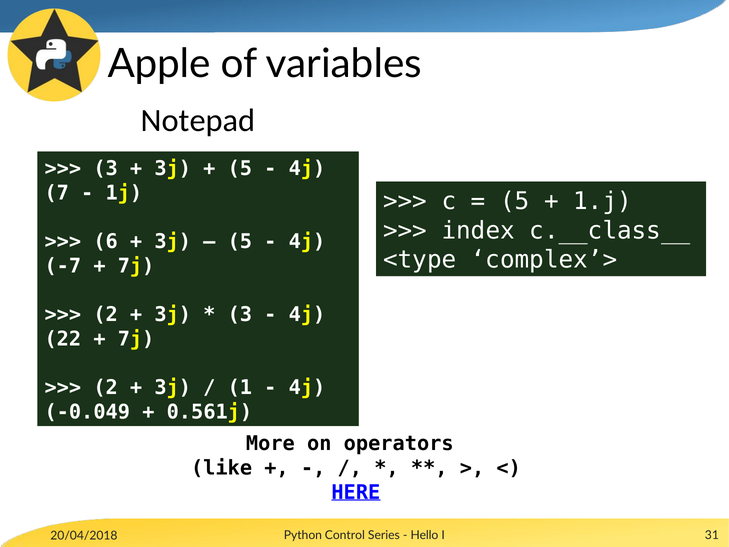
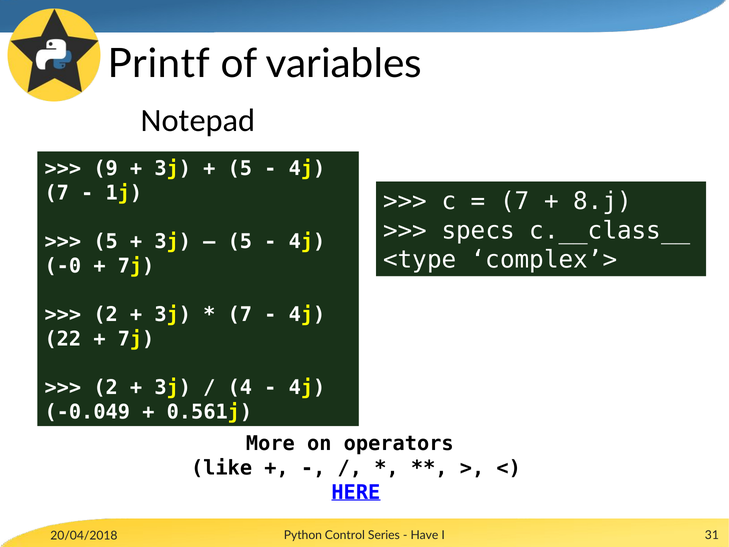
Apple: Apple -> Printf (159, 64)
3: 3 -> 9 (106, 169)
5: 5 -> 7 (515, 201)
1.j: 1.j -> 8.j (603, 201)
index: index -> specs (478, 231)
6: 6 -> 5 (106, 241)
-7: -7 -> -0 (63, 266)
3: 3 -> 7 (240, 314)
1: 1 -> 4 (240, 387)
Hello: Hello -> Have (424, 535)
